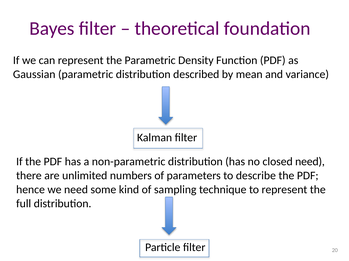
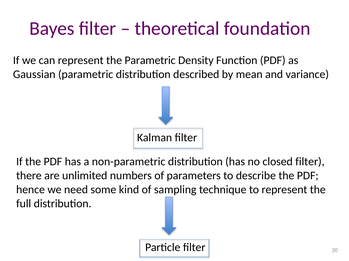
closed need: need -> filter (310, 162)
